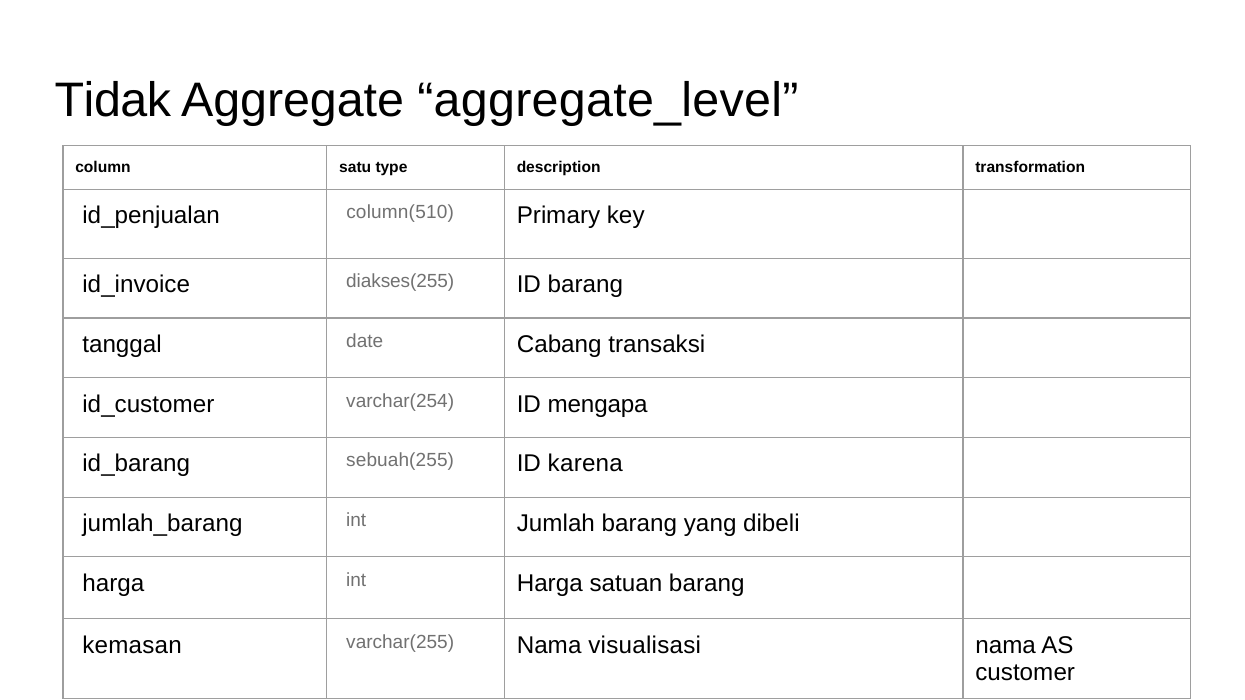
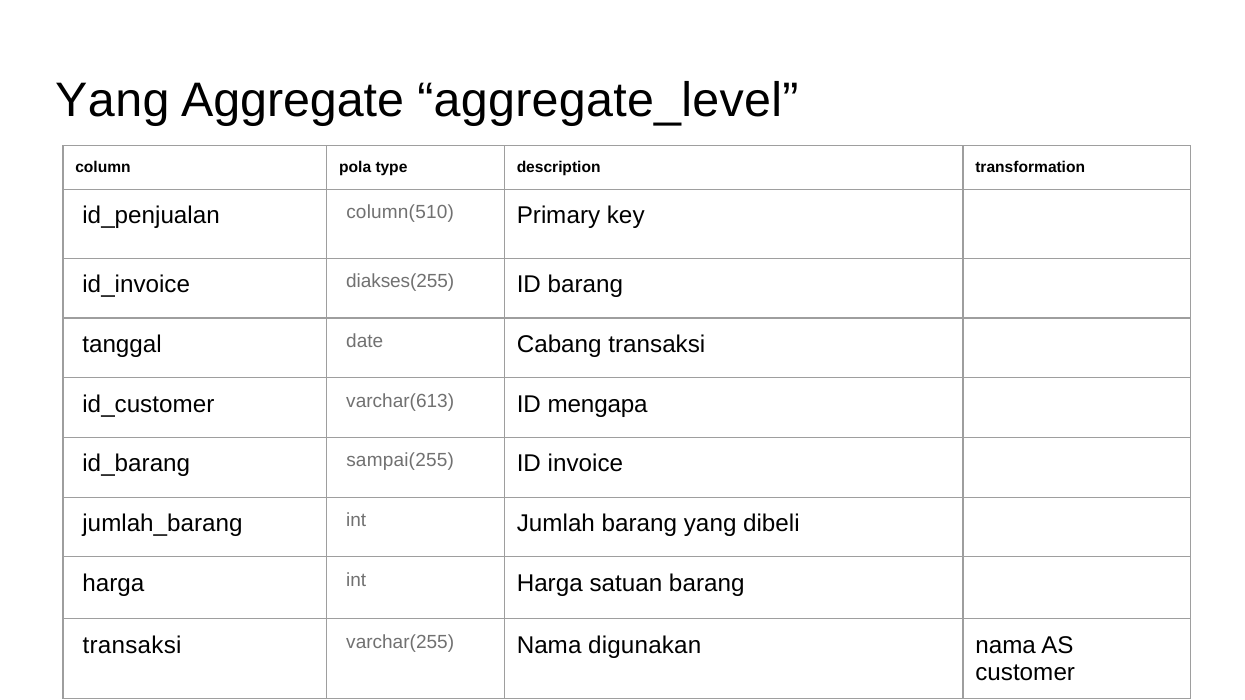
Tidak: Tidak -> Yang (112, 101)
satu: satu -> pola (355, 167)
varchar(254: varchar(254 -> varchar(613 (400, 401)
sebuah(255: sebuah(255 -> sampai(255 (400, 461)
karena: karena -> invoice (585, 464)
kemasan: kemasan -> transaksi (132, 646)
visualisasi: visualisasi -> digunakan (645, 646)
